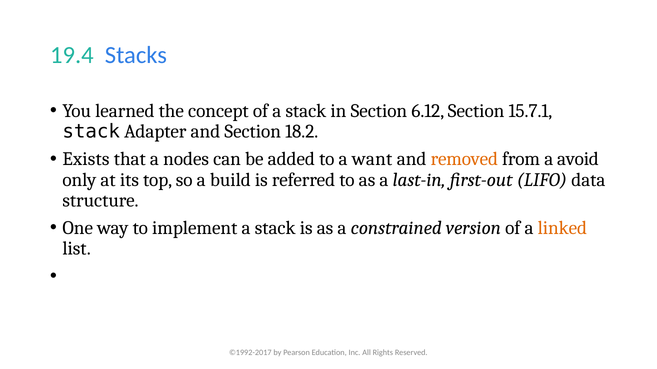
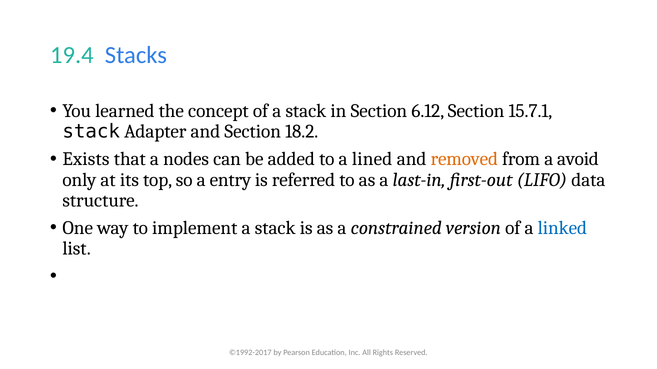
want: want -> lined (372, 159)
build: build -> entry (230, 180)
linked colour: orange -> blue (562, 228)
